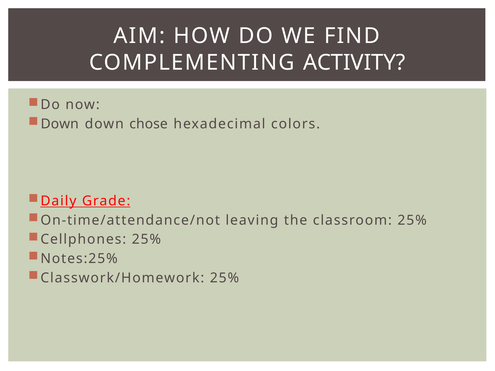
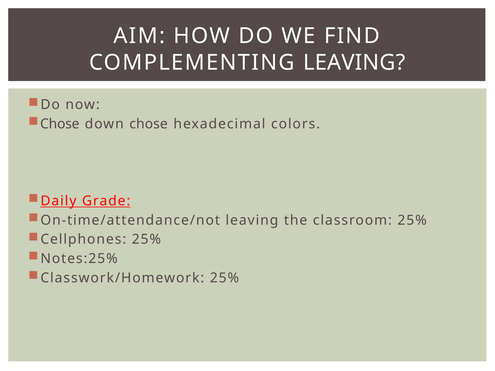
COMPLEMENTING ACTIVITY: ACTIVITY -> LEAVING (354, 63)
Down: Down -> Chose (60, 124)
